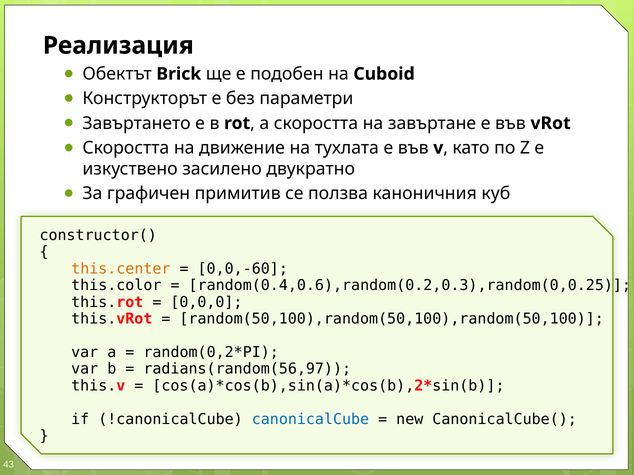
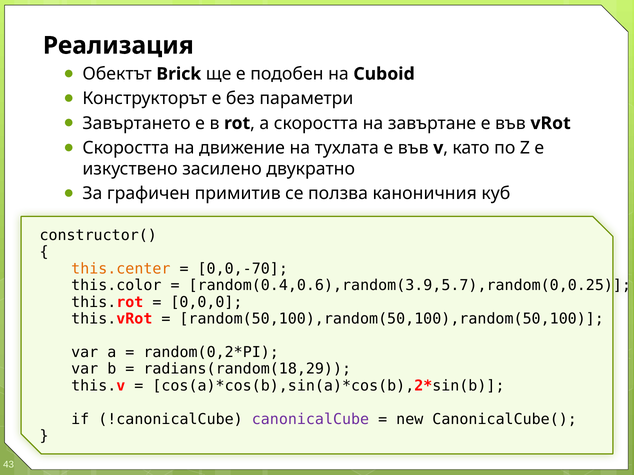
0,0,-60: 0,0,-60 -> 0,0,-70 (243, 269)
random(0.4,0.6),random(0.2,0.3),random(0,0.25: random(0.4,0.6),random(0.2,0.3),random(0,0.25 -> random(0.4,0.6),random(3.9,5.7),random(0,0.25 (410, 286)
radians(random(56,97: radians(random(56,97 -> radians(random(18,29 (247, 369)
canonicalCube colour: blue -> purple (310, 420)
